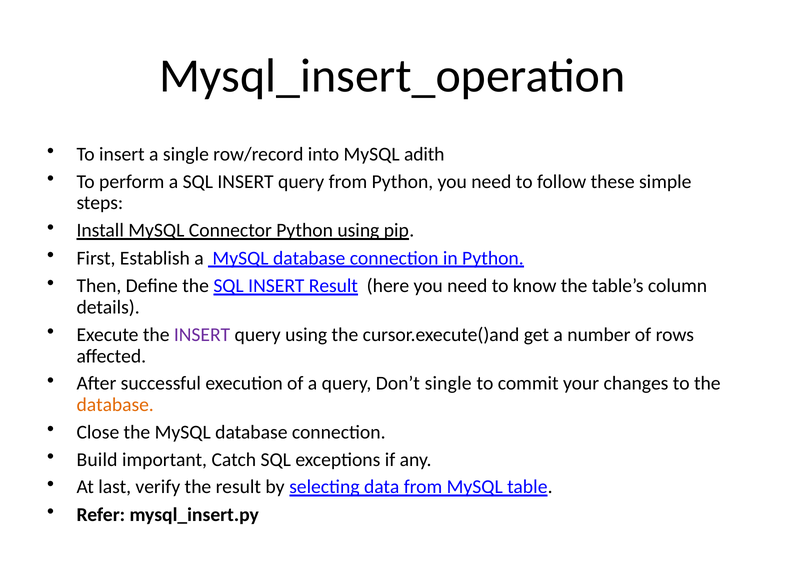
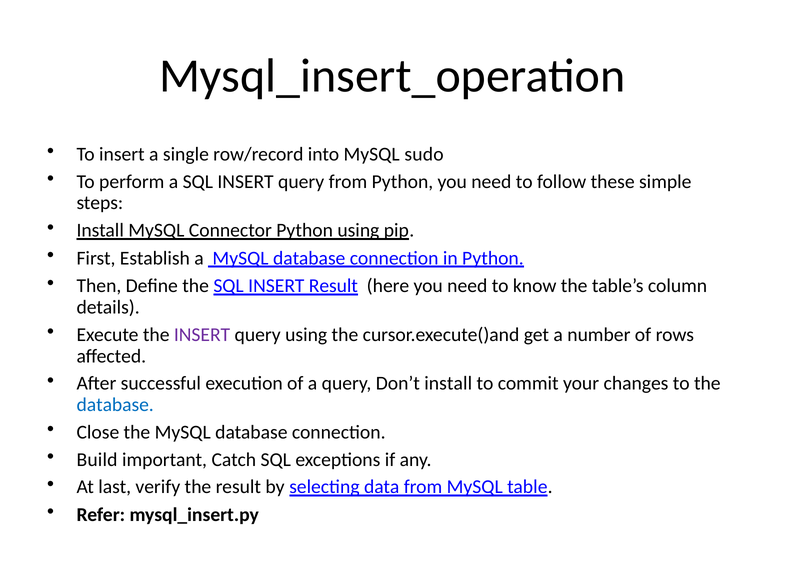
adith: adith -> sudo (424, 154)
Don’t single: single -> install (448, 384)
database colour: orange -> blue (115, 405)
